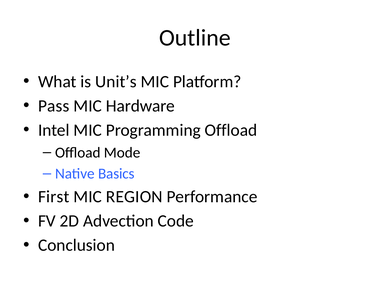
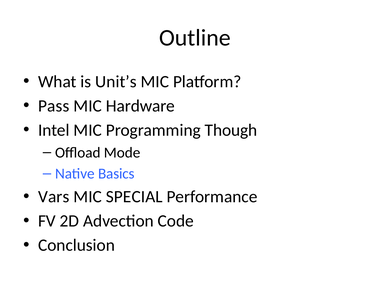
Programming Offload: Offload -> Though (231, 130)
First: First -> Vars (54, 197)
REGION: REGION -> SPECIAL (134, 197)
